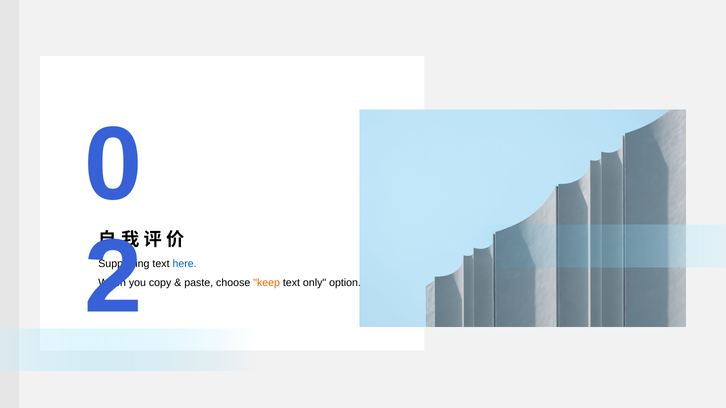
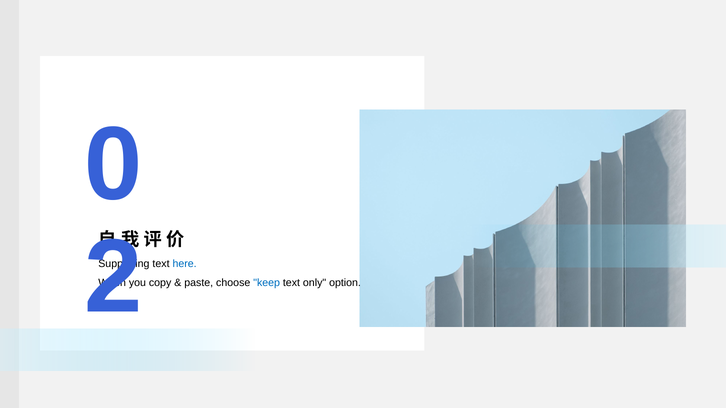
keep colour: orange -> blue (267, 283)
